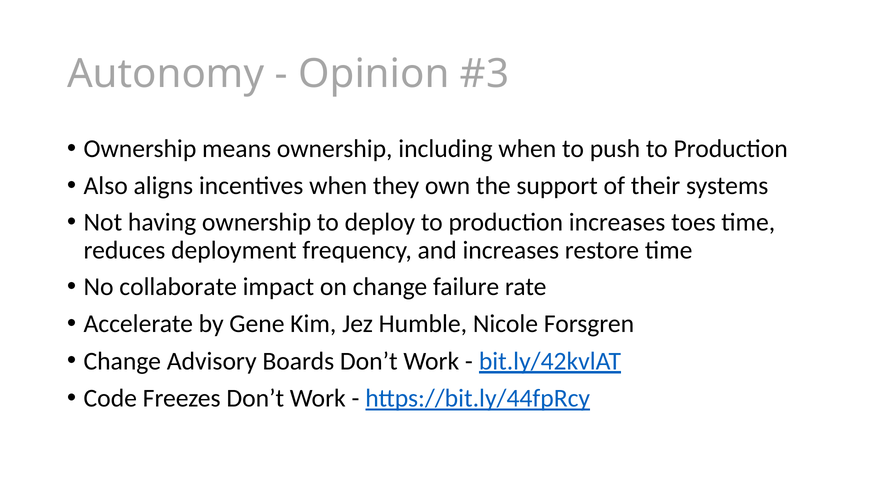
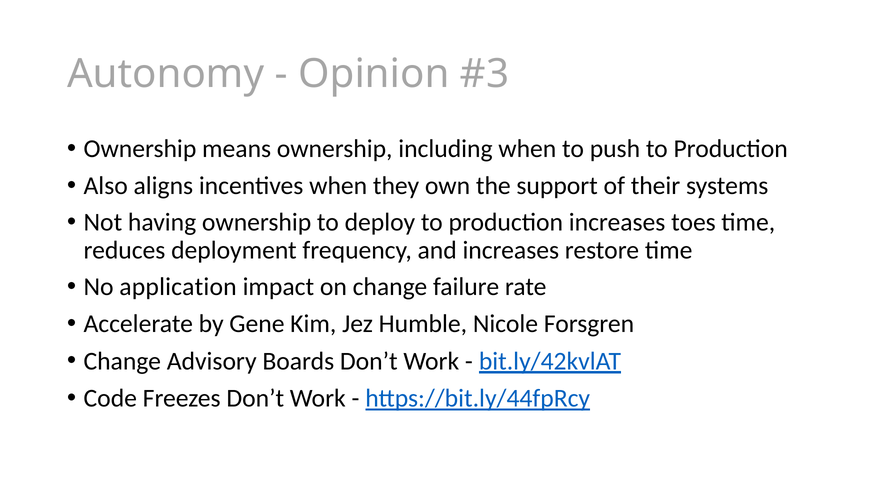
collaborate: collaborate -> application (178, 287)
